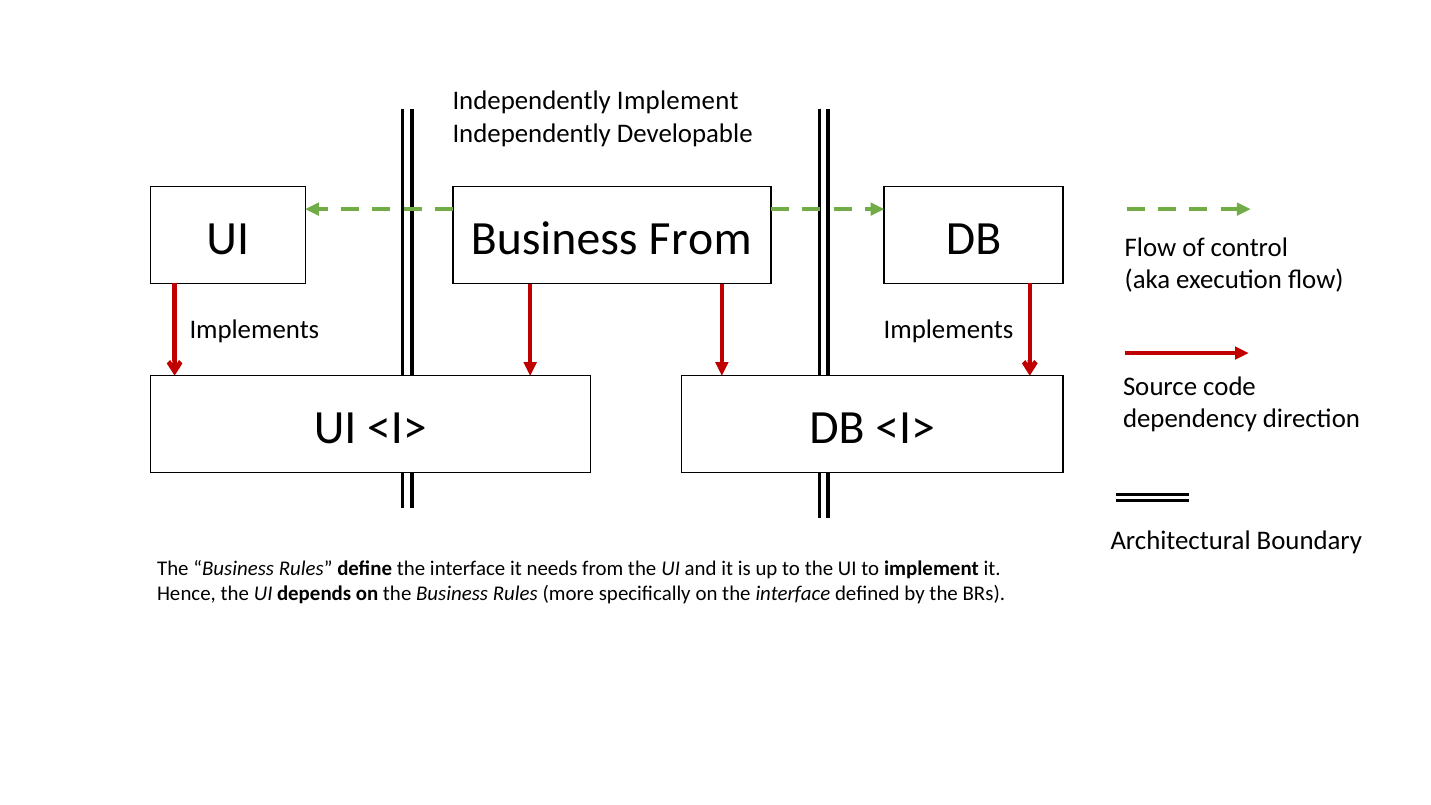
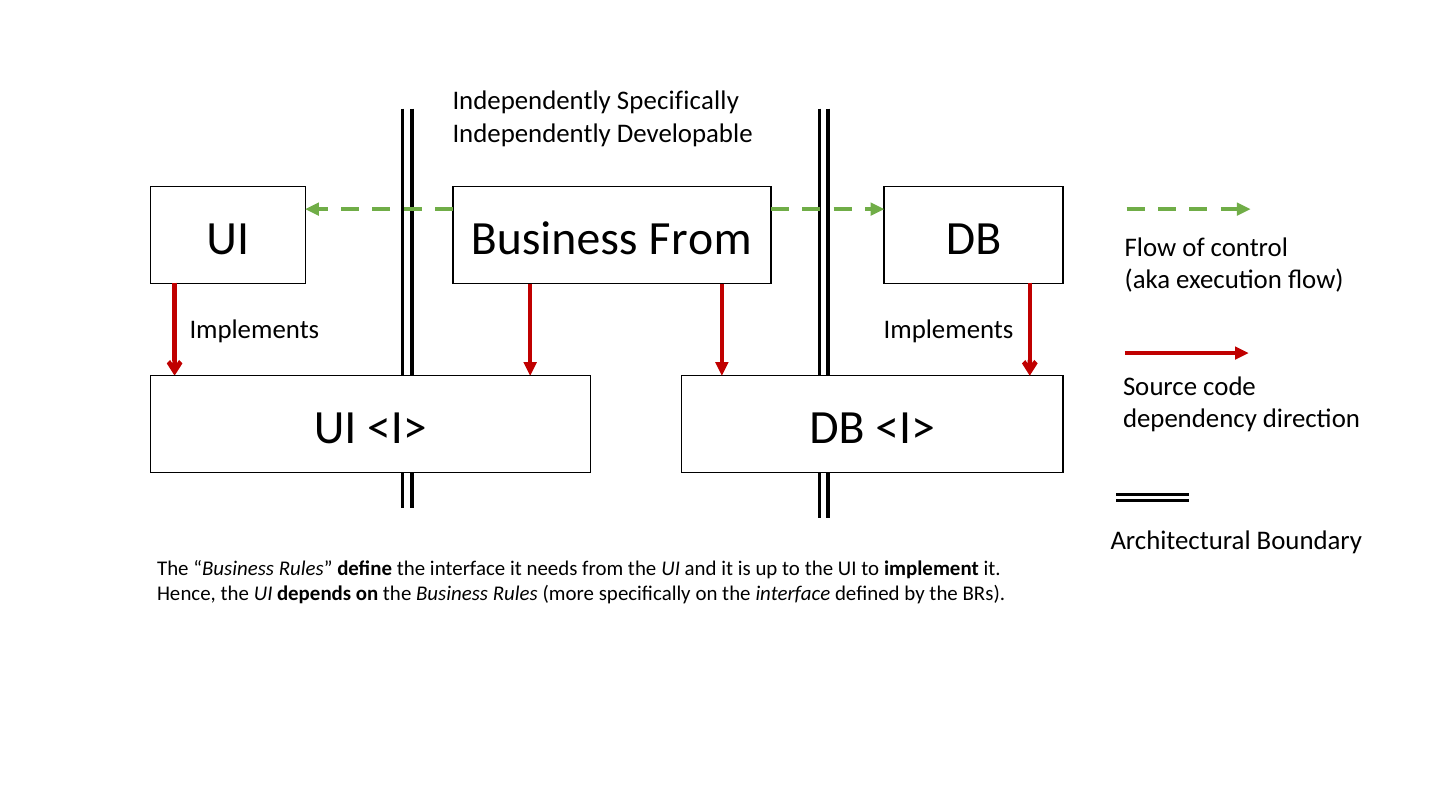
Independently Implement: Implement -> Specifically (678, 101)
